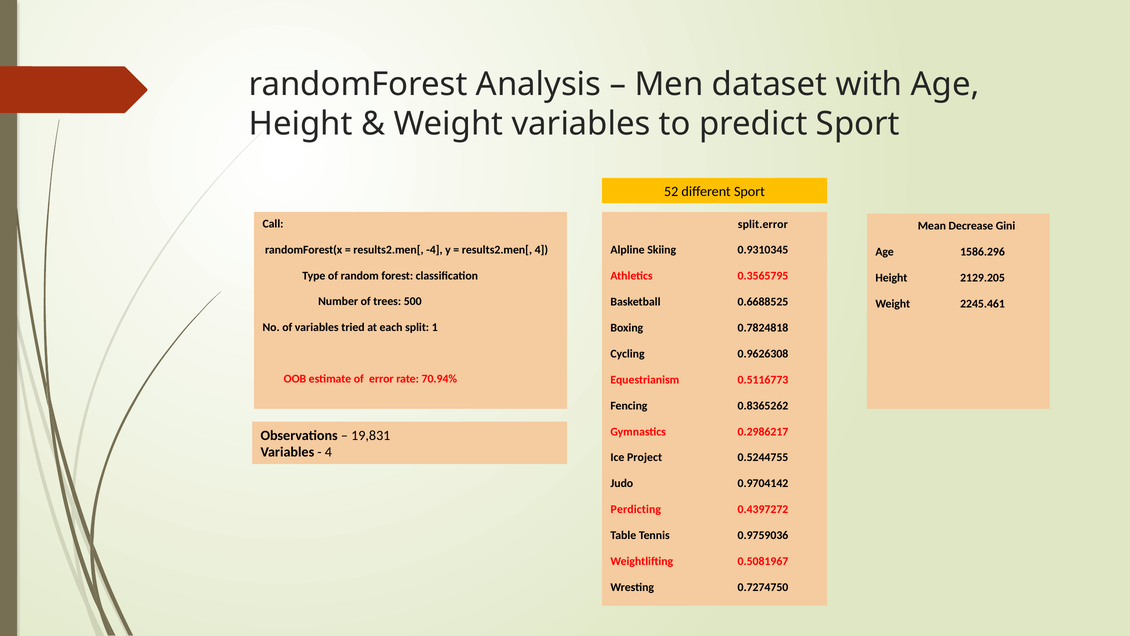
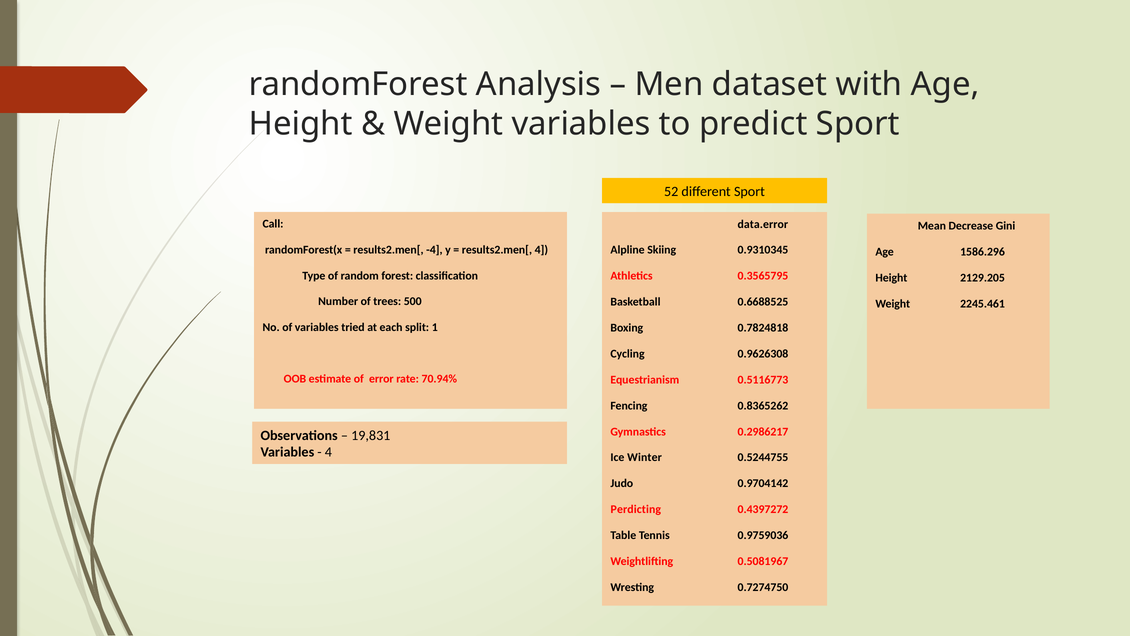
split.error: split.error -> data.error (763, 224)
Project: Project -> Winter (645, 457)
